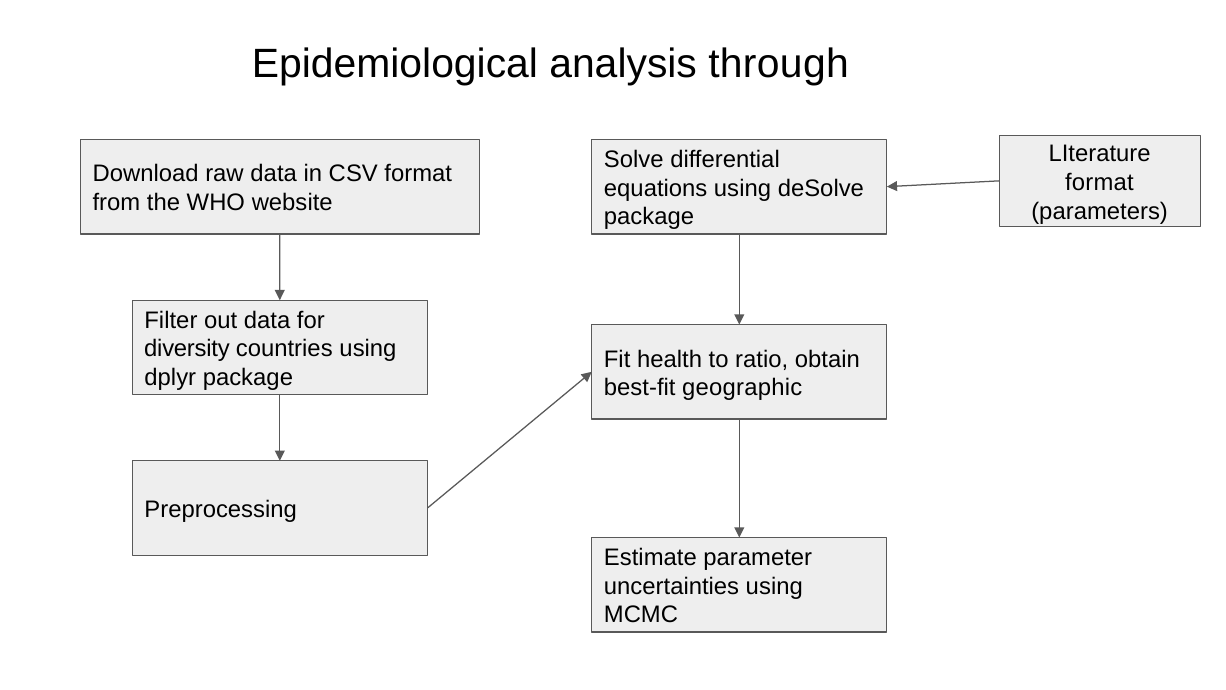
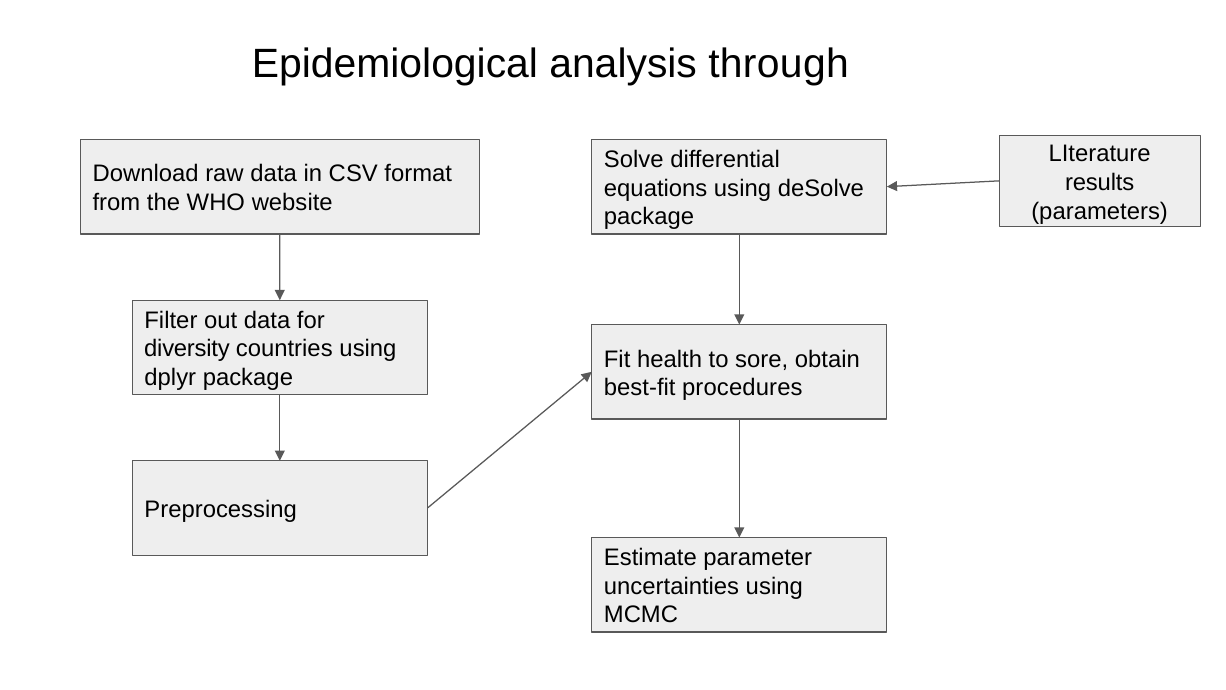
format: format -> results (1100, 182)
ratio: ratio -> sore (762, 359)
geographic: geographic -> procedures (742, 388)
